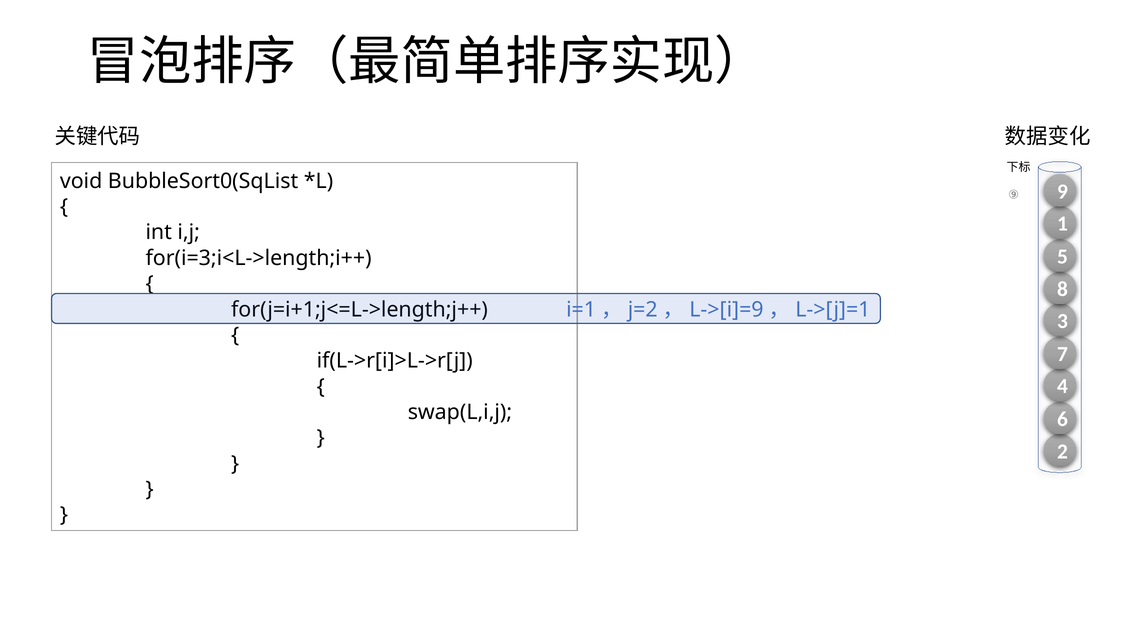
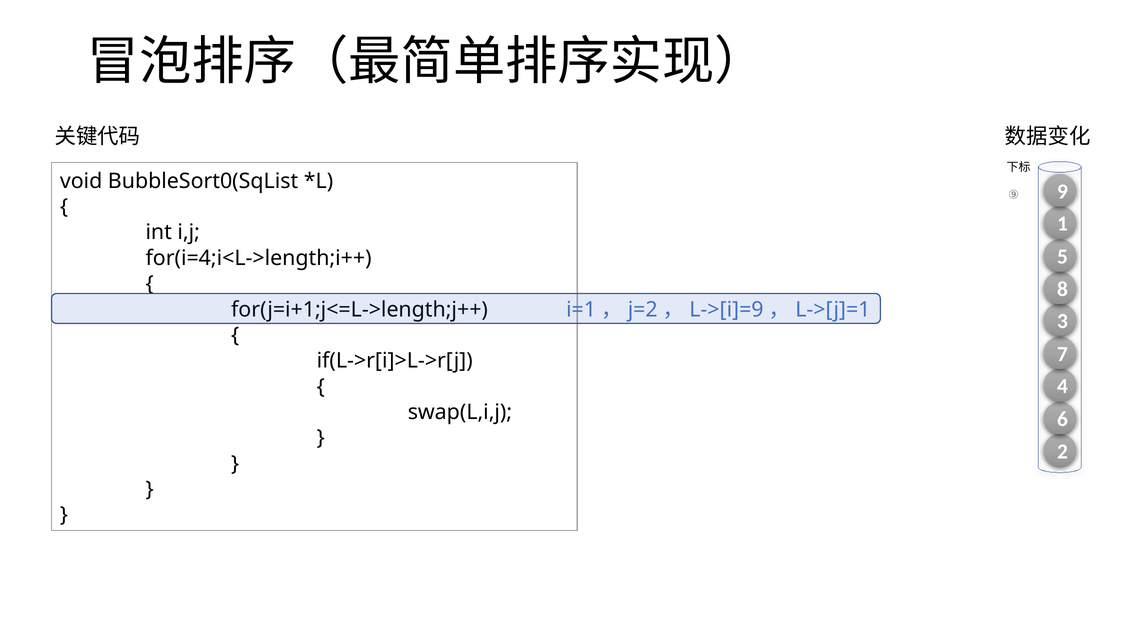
for(i=3;i<L->length;i++: for(i=3;i<L->length;i++ -> for(i=4;i<L->length;i++ (259, 258)
